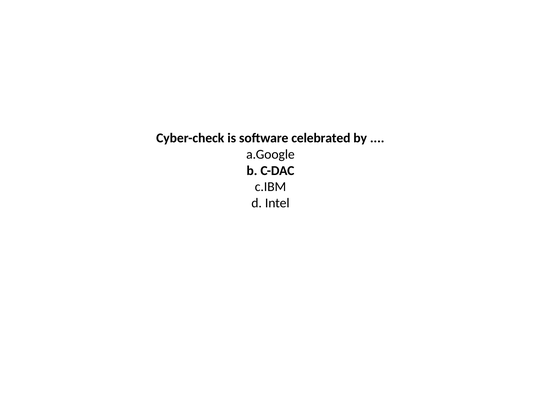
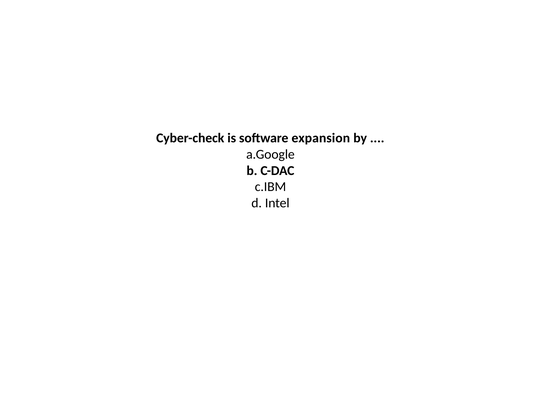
celebrated: celebrated -> expansion (321, 138)
